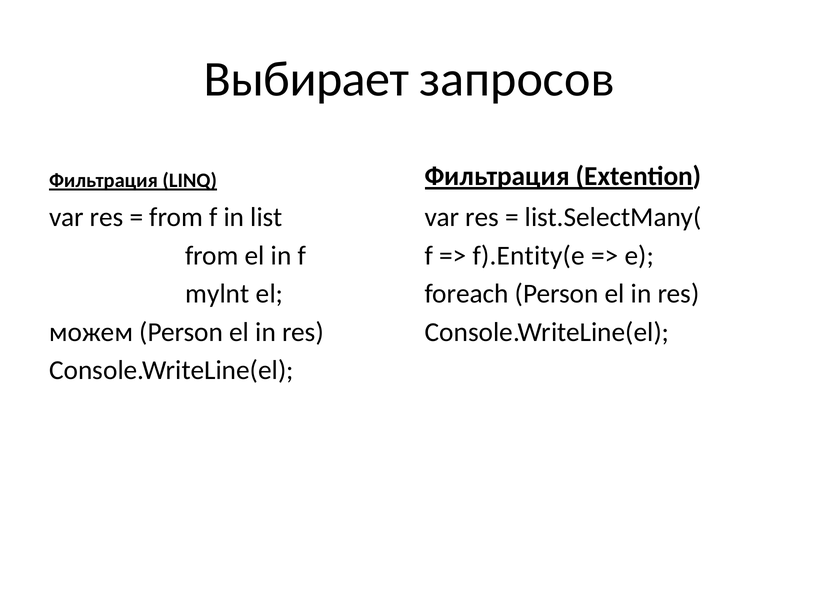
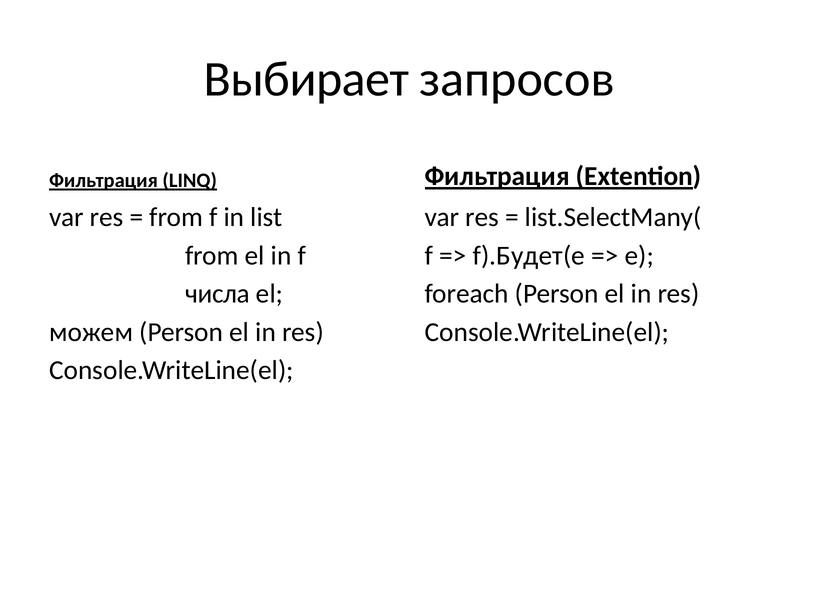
f).Entity(e: f).Entity(e -> f).Будет(e (529, 256)
mylnt: mylnt -> числа (218, 294)
